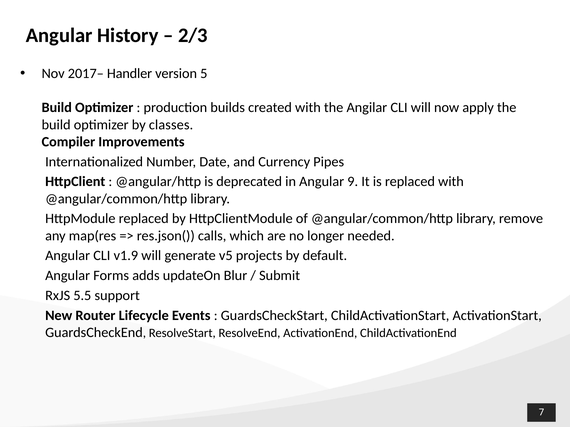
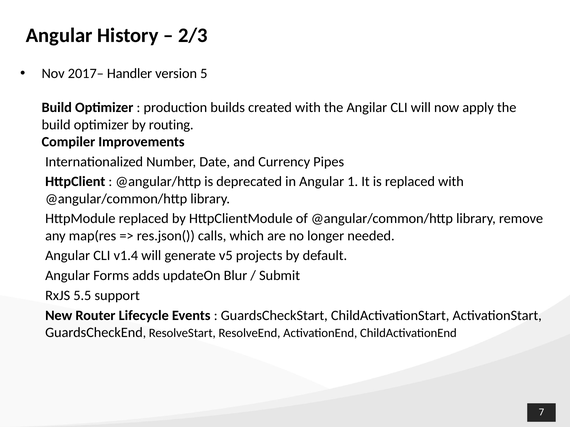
classes: classes -> routing (171, 125)
9: 9 -> 1 (353, 182)
v1.9: v1.9 -> v1.4 (126, 256)
